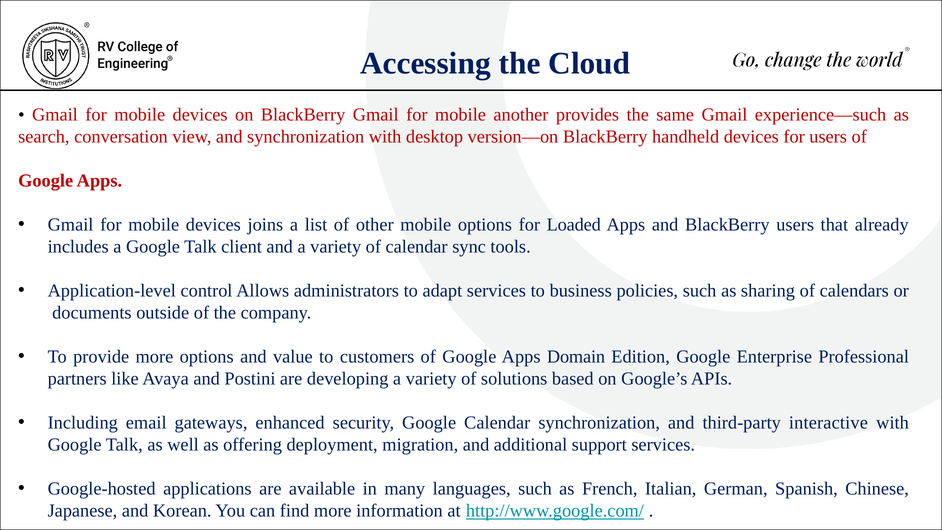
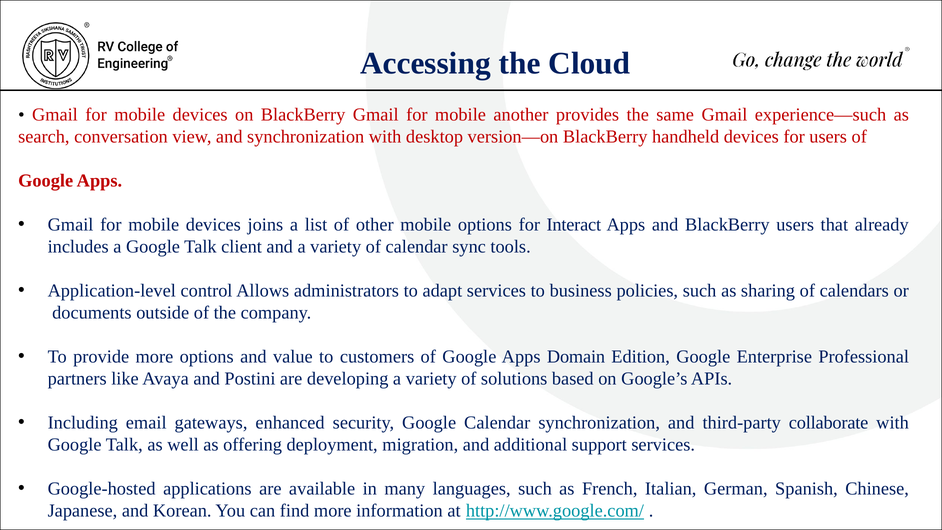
Loaded: Loaded -> Interact (574, 225)
interactive: interactive -> collaborate (829, 423)
